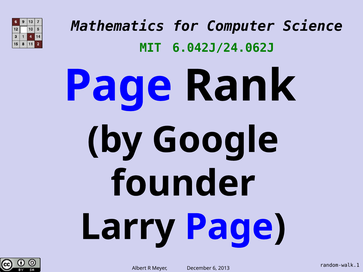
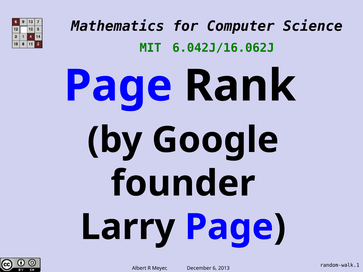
6.042J/24.062J: 6.042J/24.062J -> 6.042J/16.062J (223, 48)
